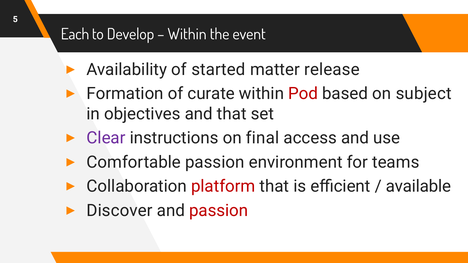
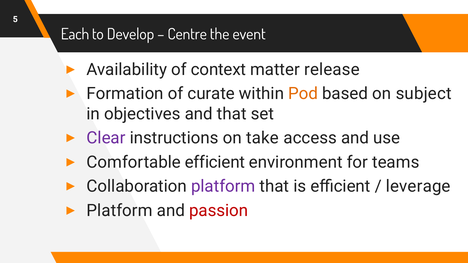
Within: Within -> Centre (187, 34)
started: started -> context (219, 70)
Pod colour: red -> orange (303, 94)
final: final -> take (263, 138)
Comfortable passion: passion -> efficient (215, 162)
platform colour: red -> purple (223, 186)
available: available -> leverage (418, 186)
Discover: Discover -> Platform (120, 211)
